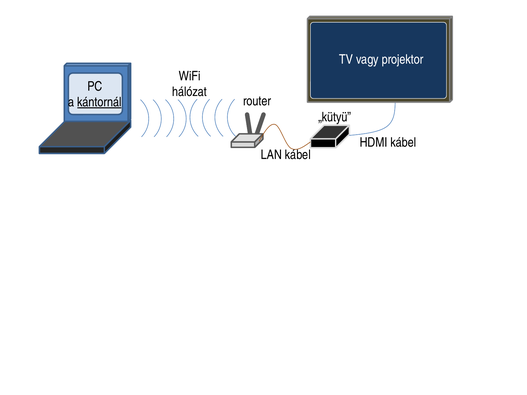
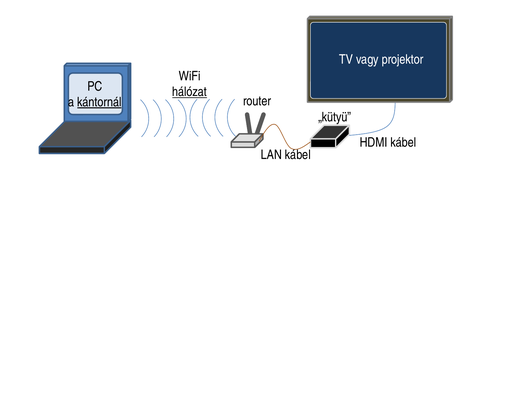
hálózat underline: none -> present (190, 92)
